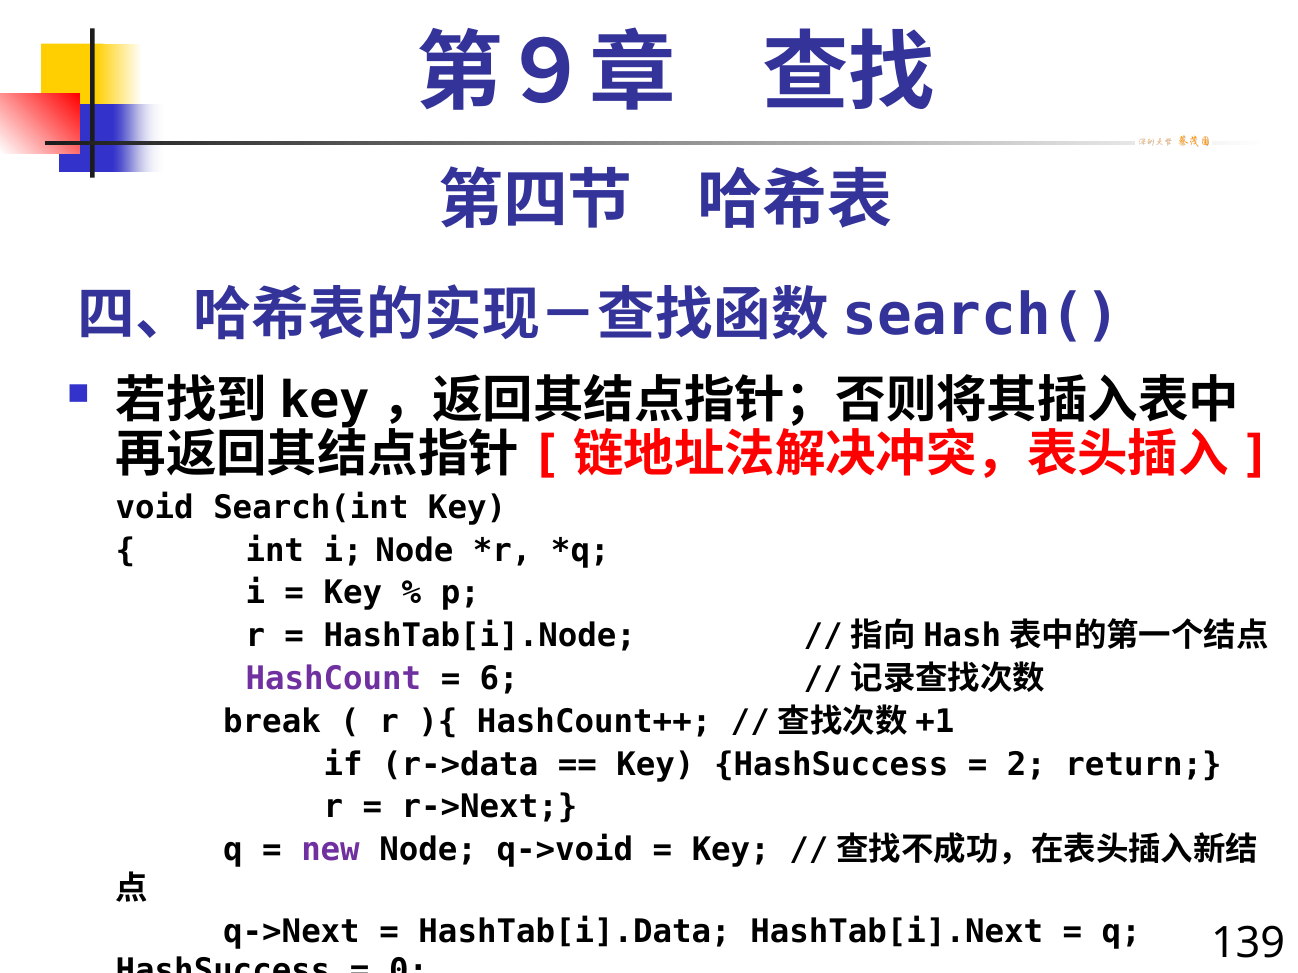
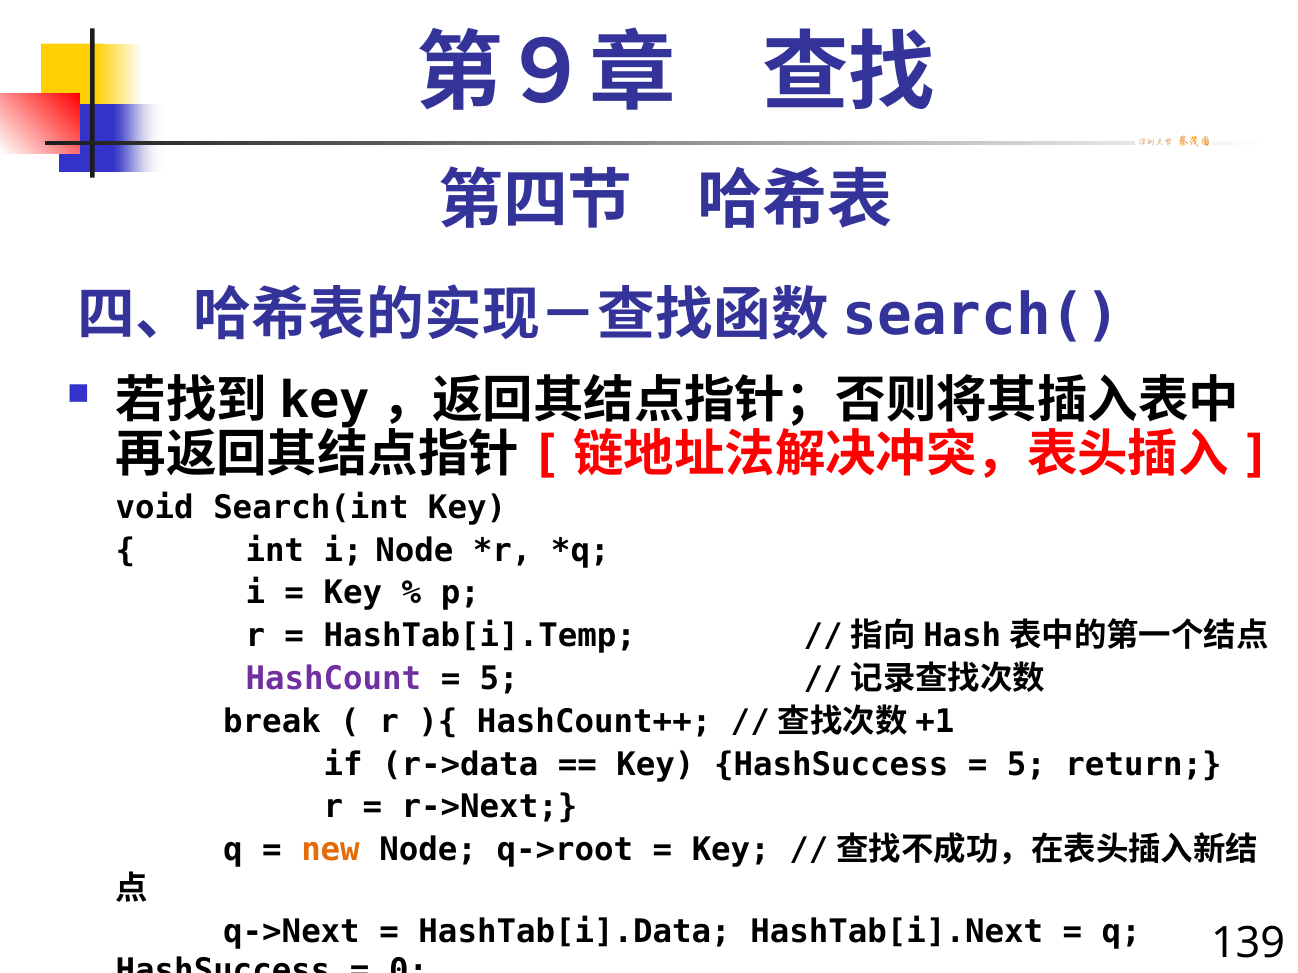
HashTab[i].Node: HashTab[i].Node -> HashTab[i].Temp (480, 636)
6: 6 -> 5 (499, 679)
2: 2 -> 5 (1026, 765)
new colour: purple -> orange (331, 850)
q->void: q->void -> q->root (565, 850)
